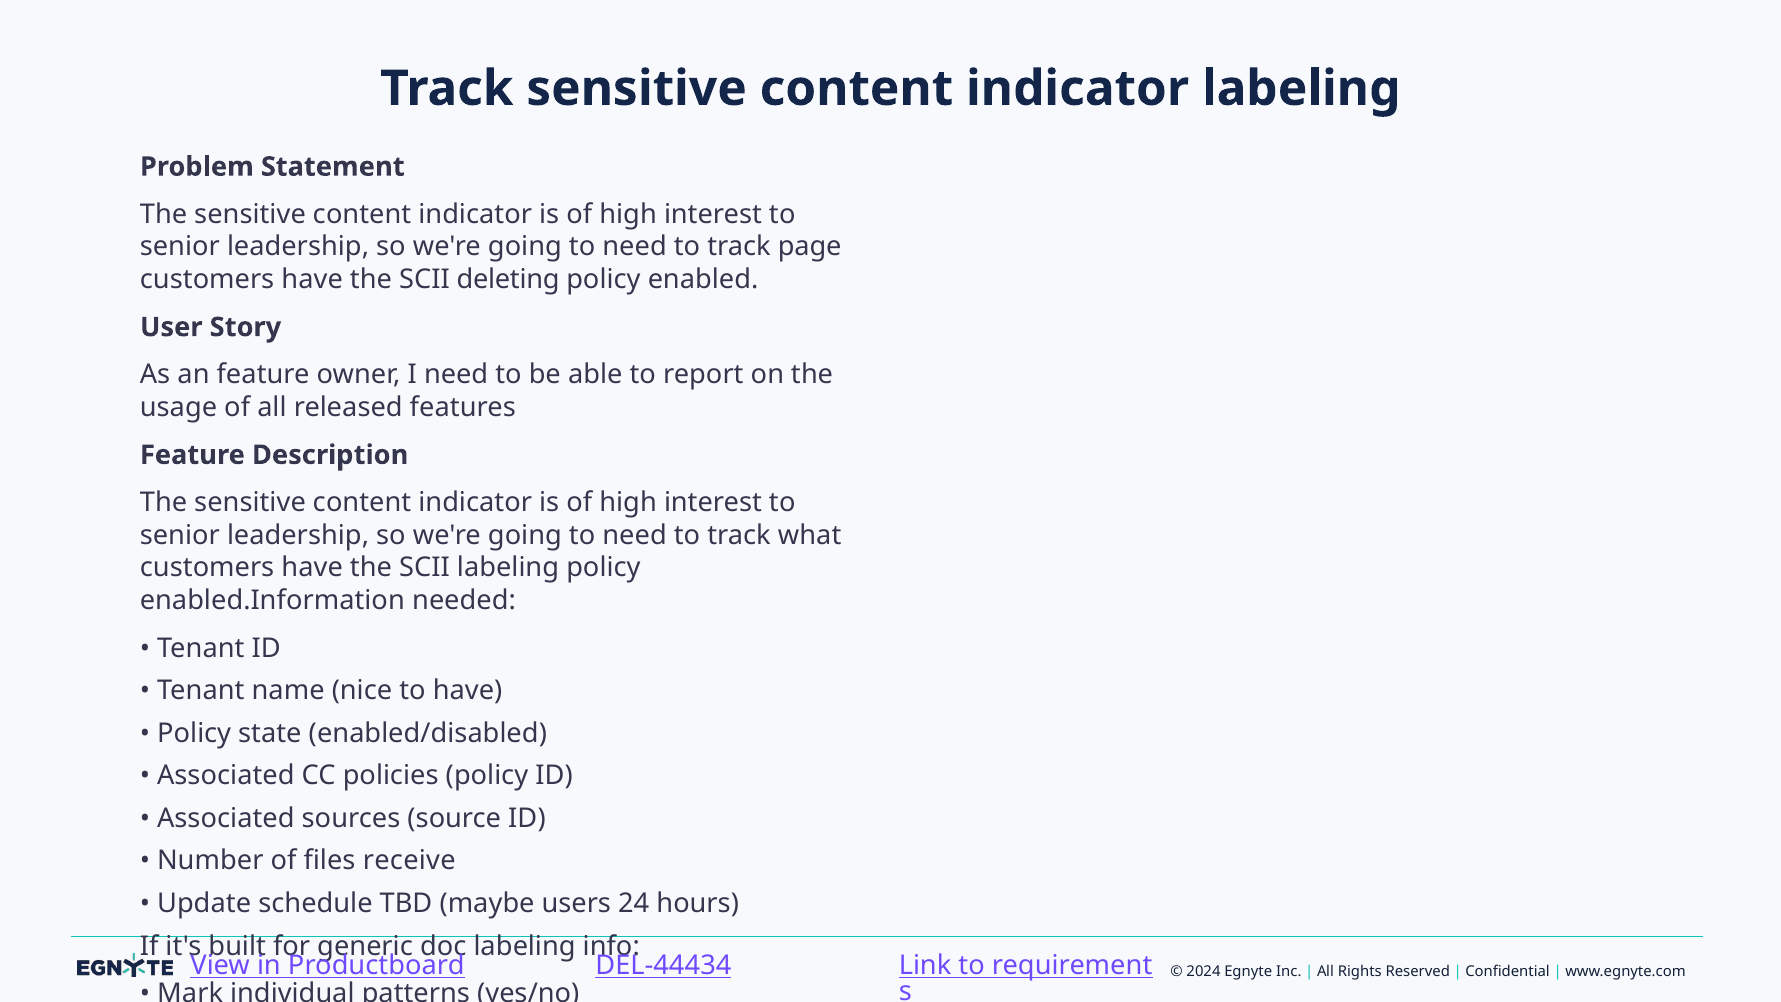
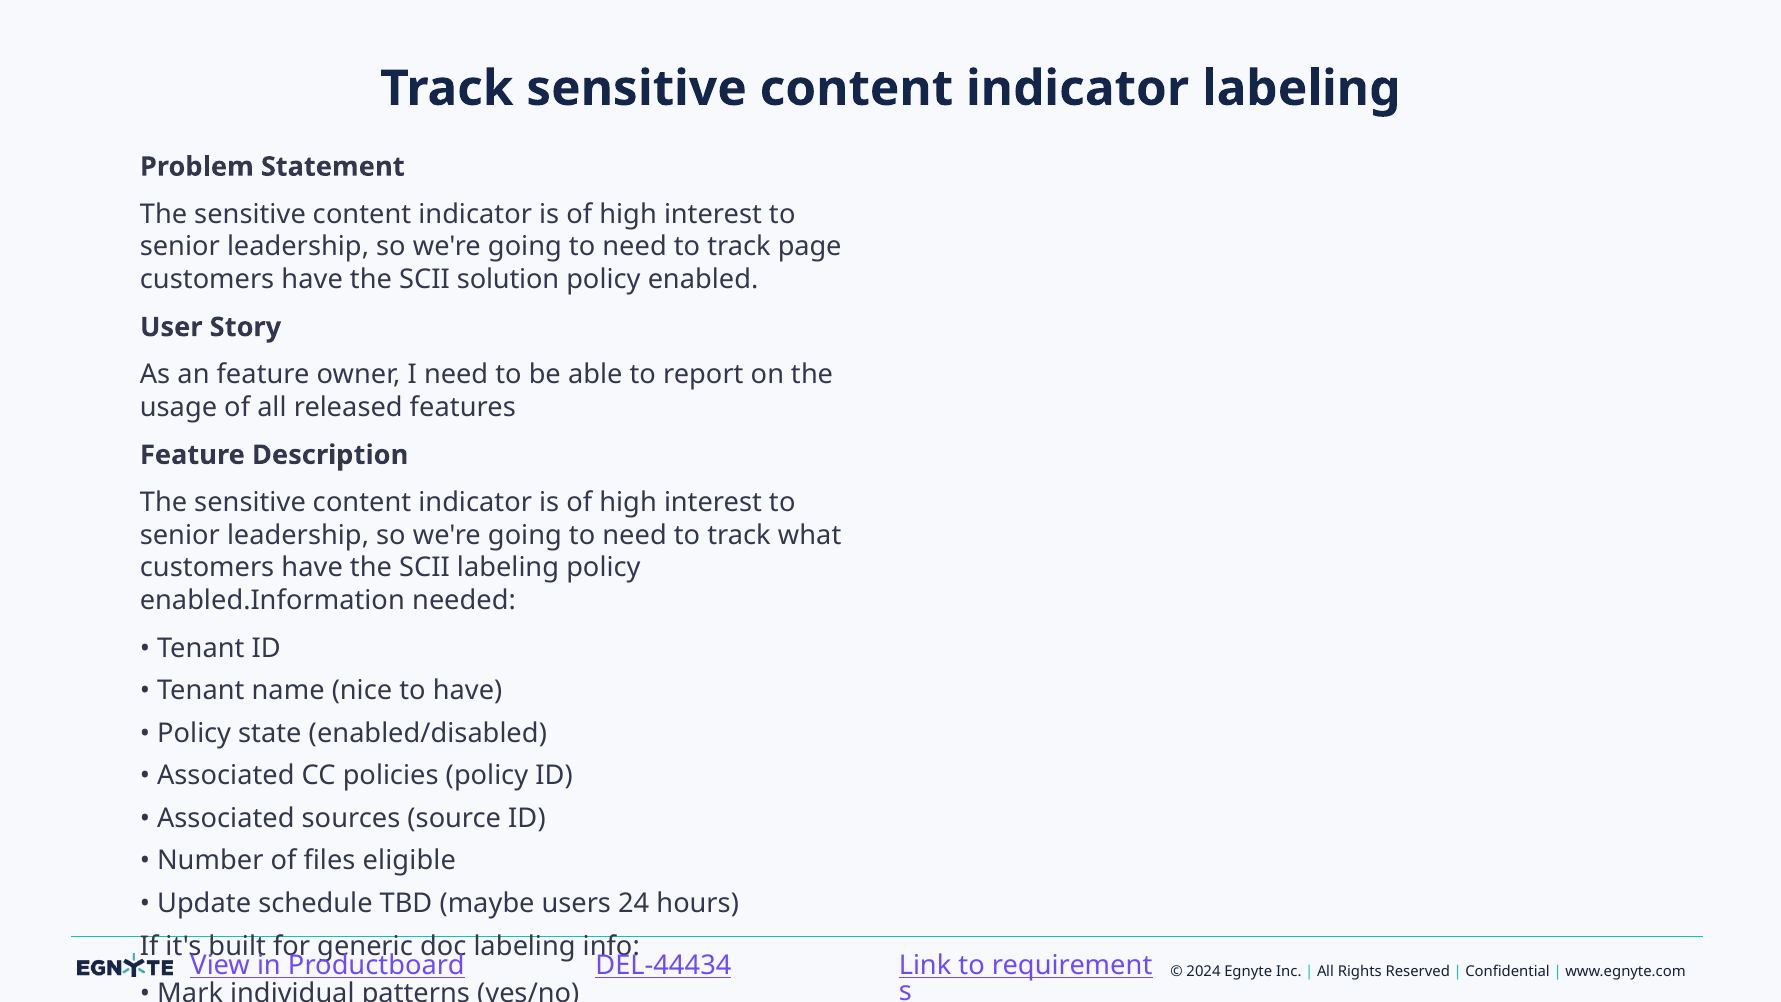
deleting: deleting -> solution (508, 280)
receive: receive -> eligible (409, 861)
